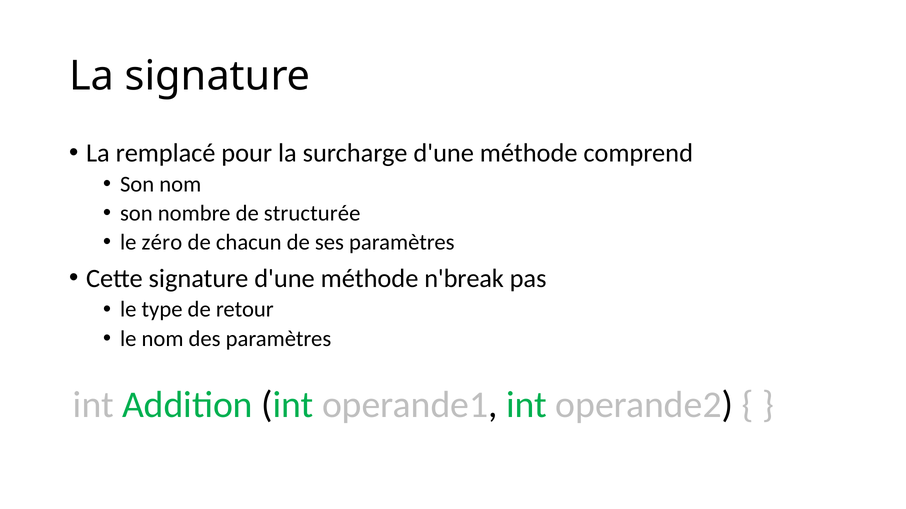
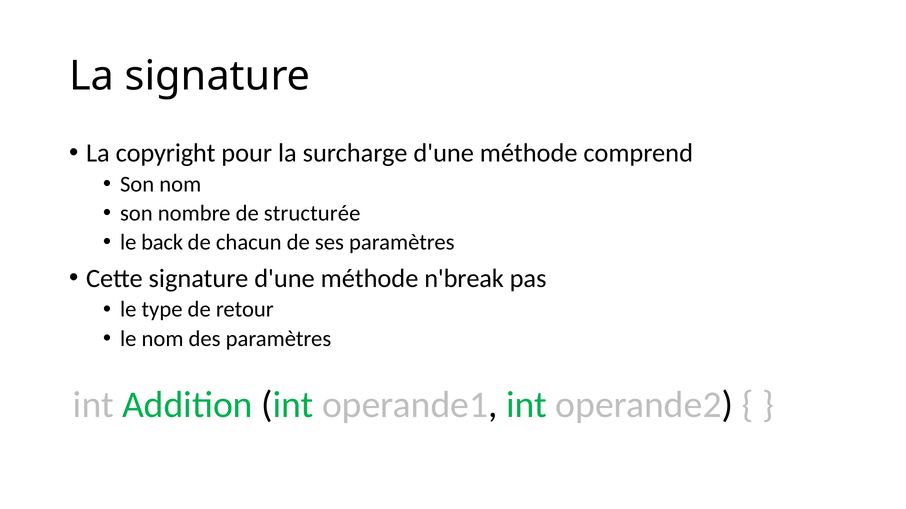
remplacé: remplacé -> copyright (166, 153)
zéro: zéro -> back (162, 243)
